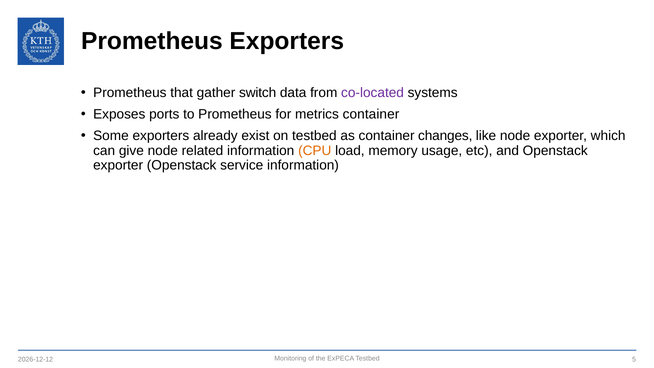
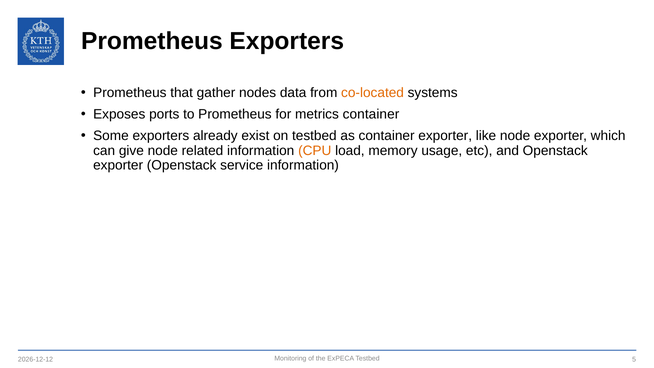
switch: switch -> nodes (258, 93)
co-located colour: purple -> orange (373, 93)
container changes: changes -> exporter (445, 136)
